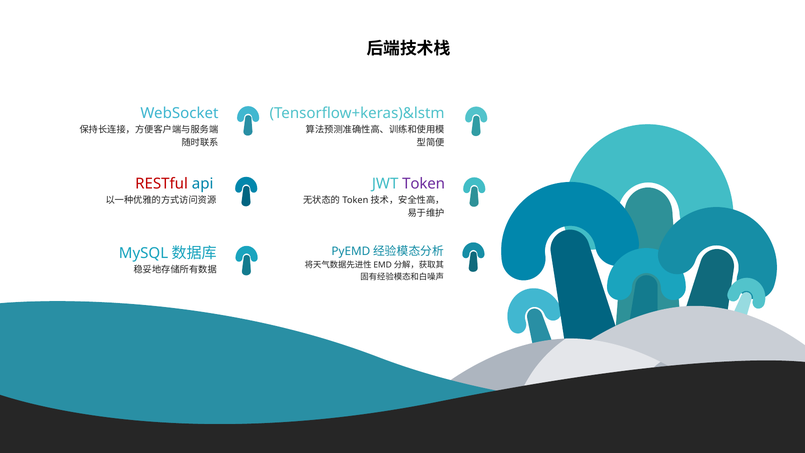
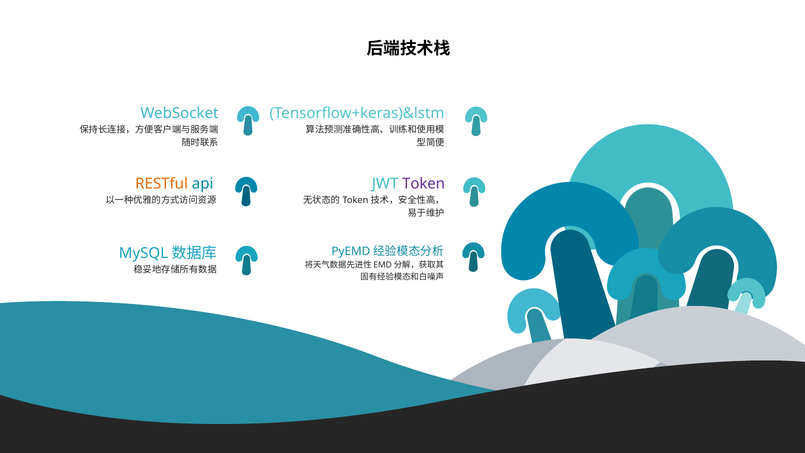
RESTful colour: red -> orange (162, 184)
